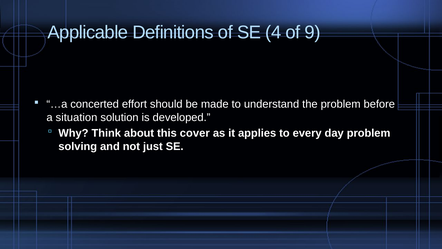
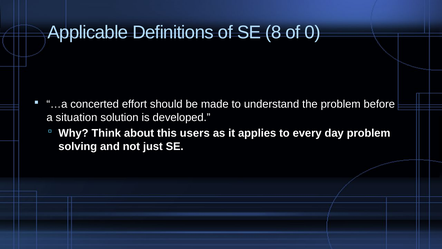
4: 4 -> 8 (273, 33)
9: 9 -> 0 (313, 33)
cover: cover -> users (195, 133)
